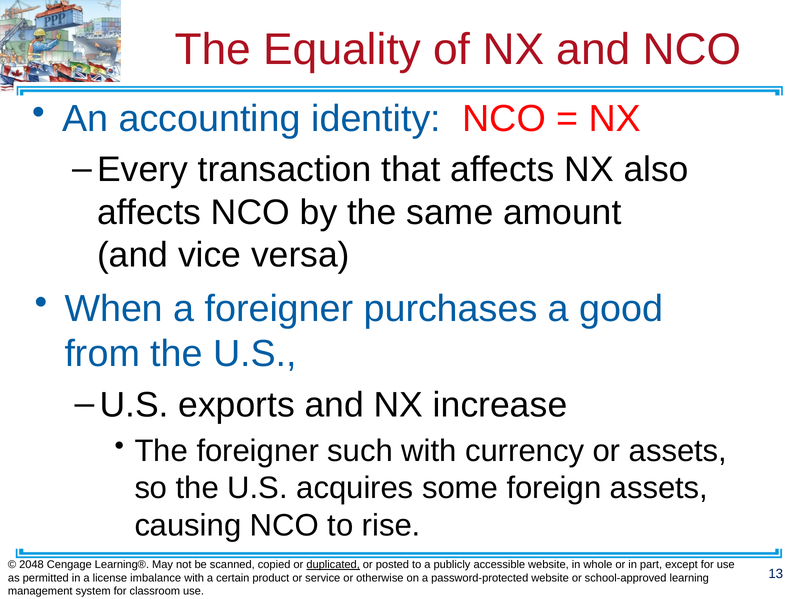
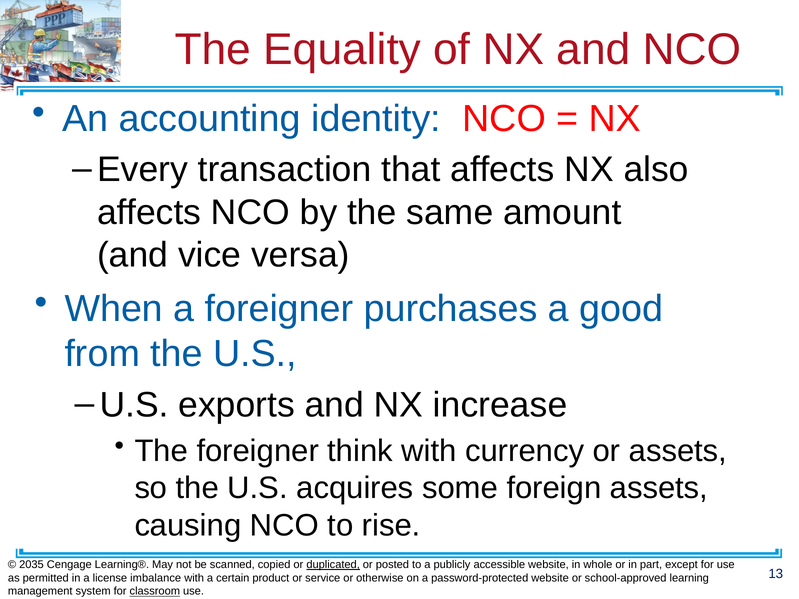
such: such -> think (360, 451)
2048: 2048 -> 2035 (31, 565)
classroom underline: none -> present (155, 592)
